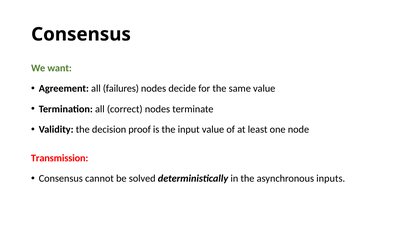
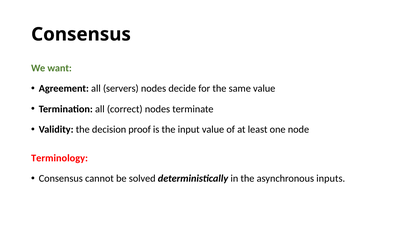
failures: failures -> servers (121, 89)
Transmission: Transmission -> Terminology (60, 158)
